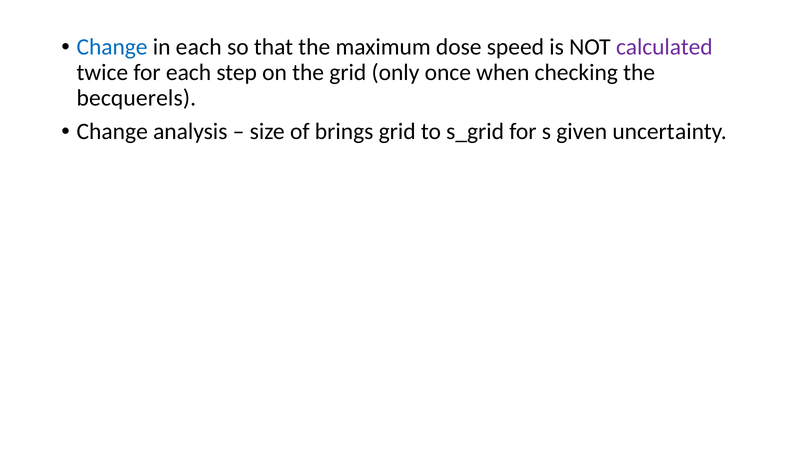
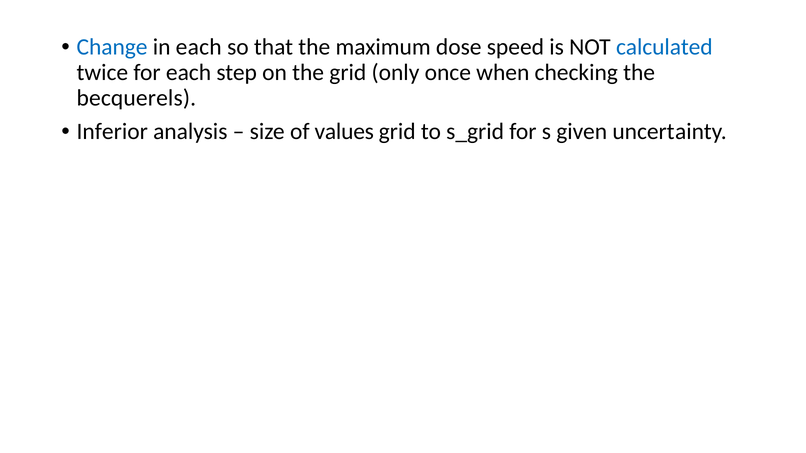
calculated colour: purple -> blue (664, 47)
Change: Change -> Inferior (112, 132)
brings: brings -> values (344, 132)
